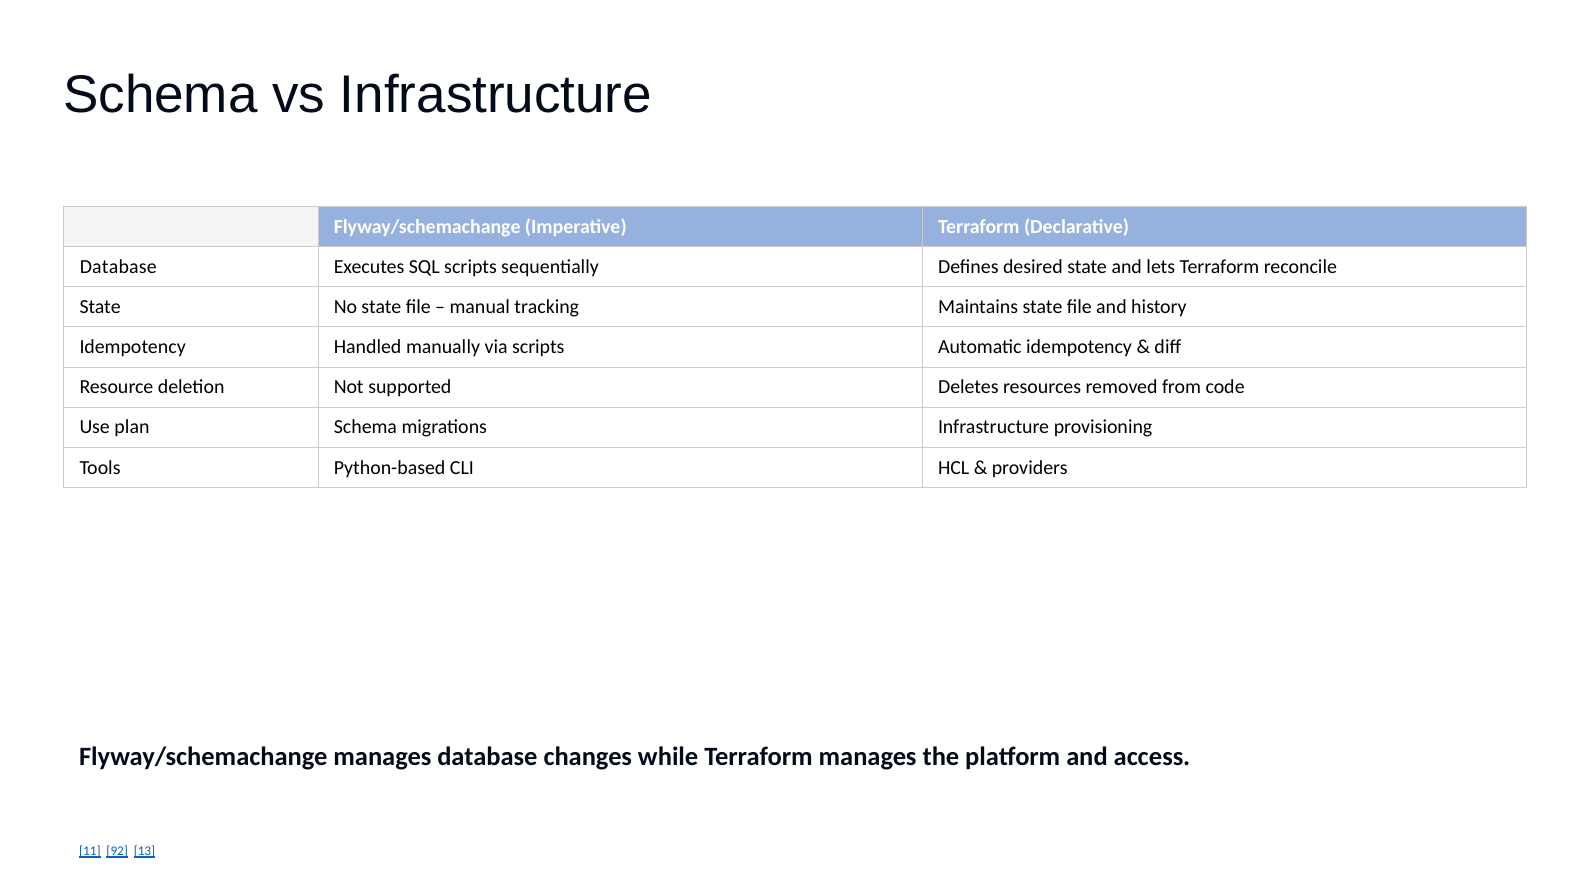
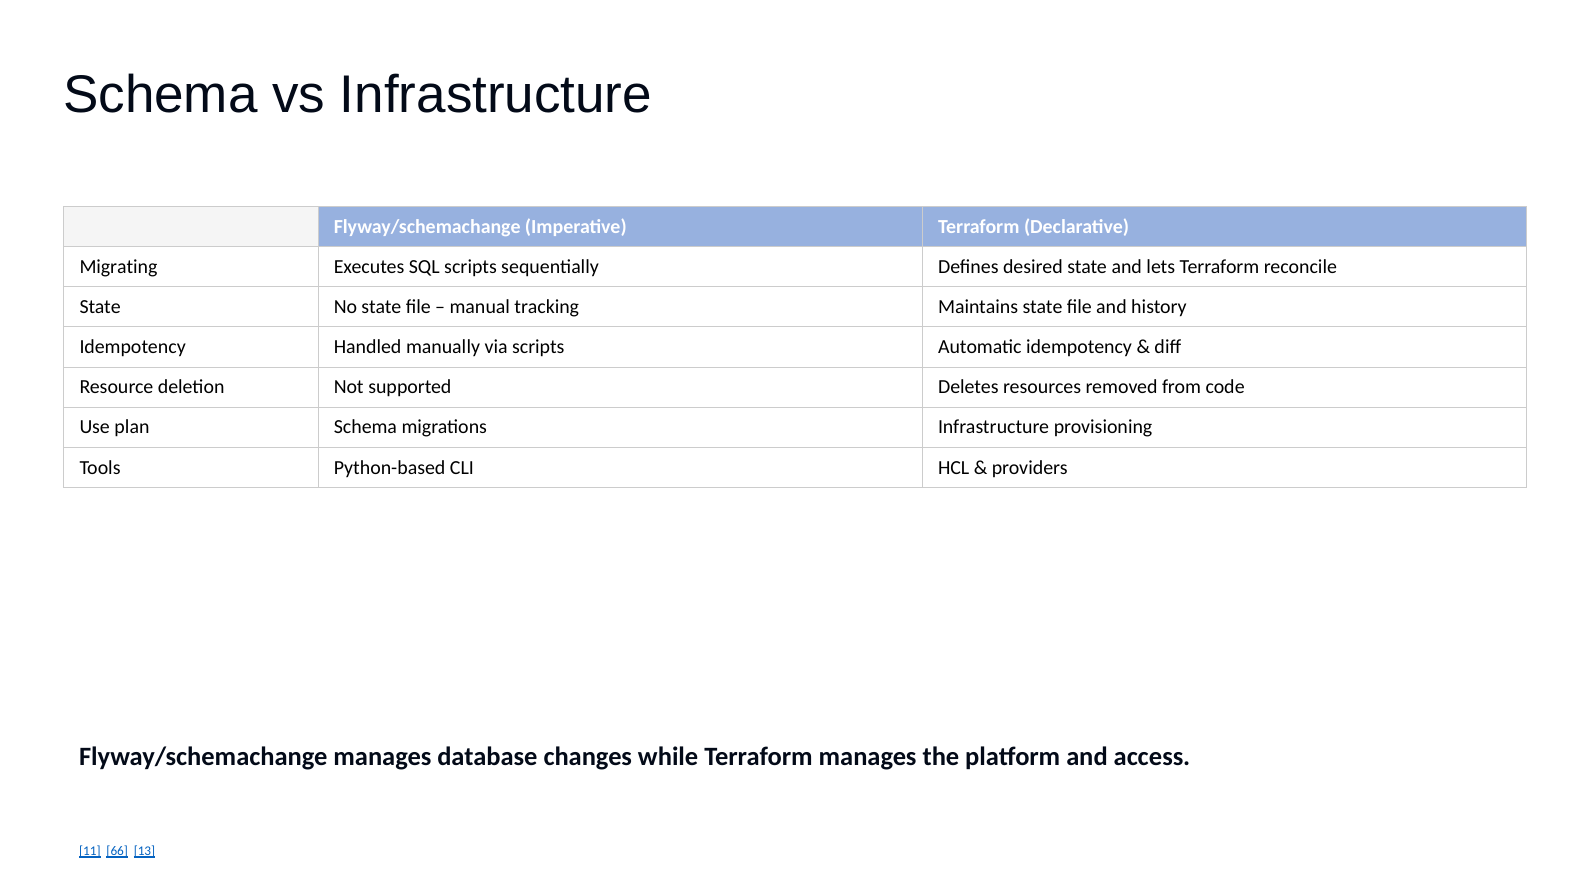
Database: Database -> Migrating (118, 267)
92: 92 -> 66 (117, 851)
